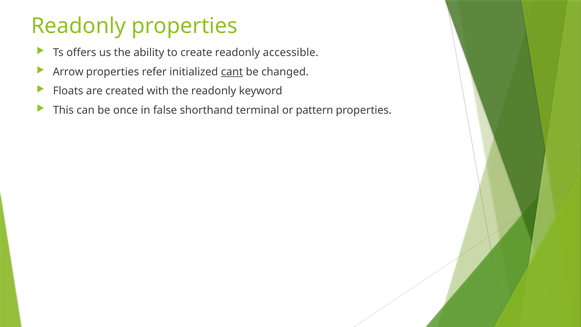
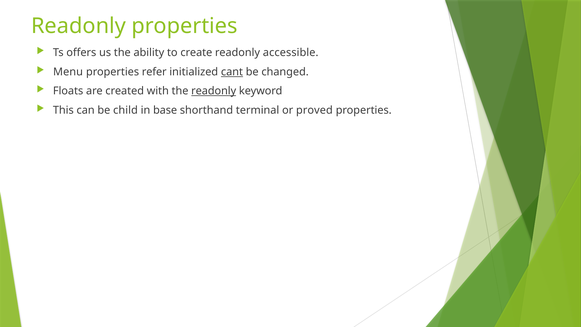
Arrow: Arrow -> Menu (68, 72)
readonly underline: none -> present (214, 91)
once: once -> child (125, 110)
false: false -> base (165, 110)
pattern: pattern -> proved (314, 110)
